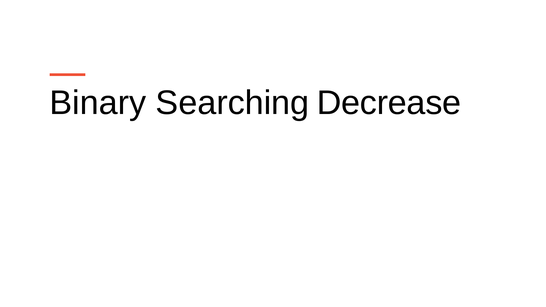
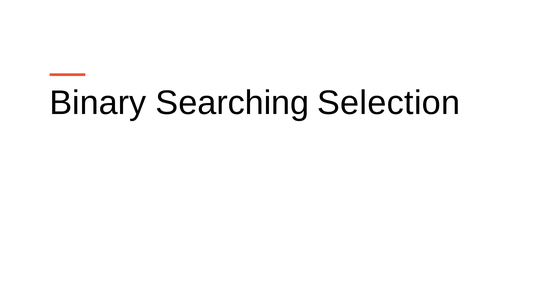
Decrease: Decrease -> Selection (389, 103)
